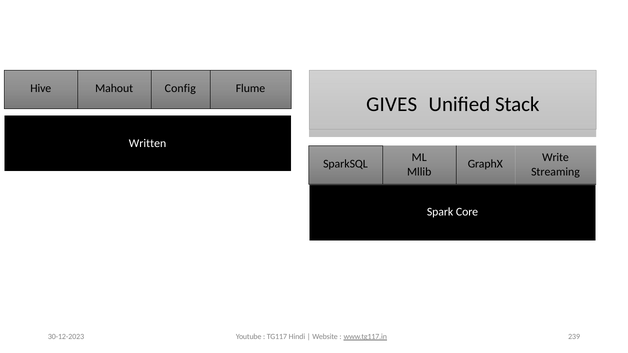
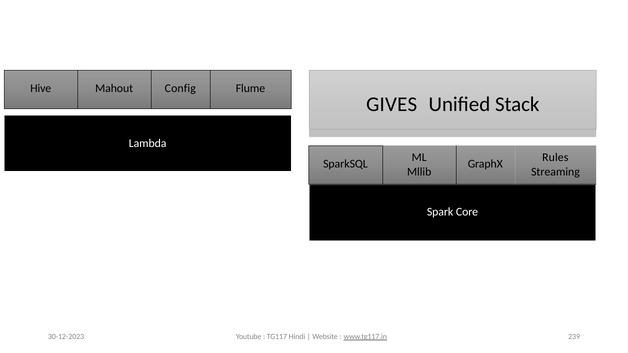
Written: Written -> Lambda (148, 143)
Write: Write -> Rules (555, 158)
